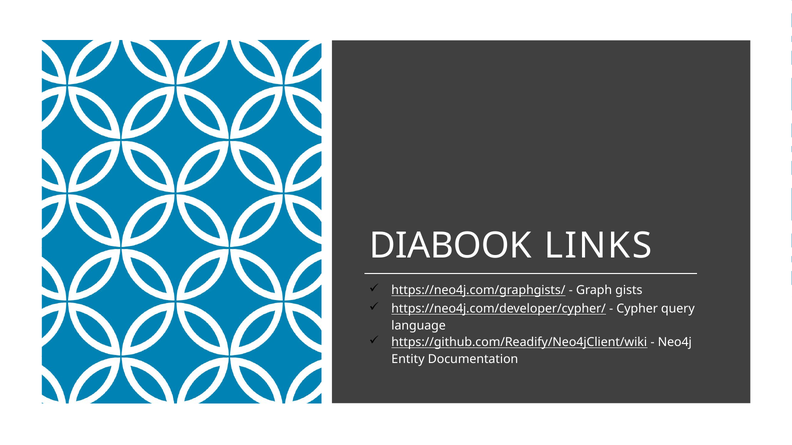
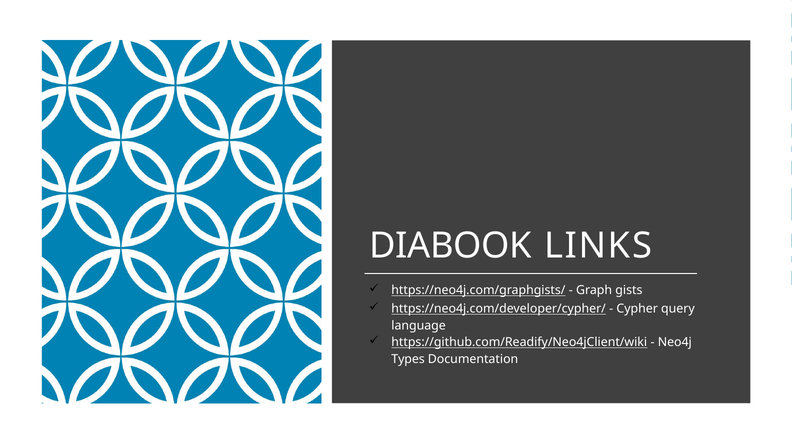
Entity: Entity -> Types (408, 359)
